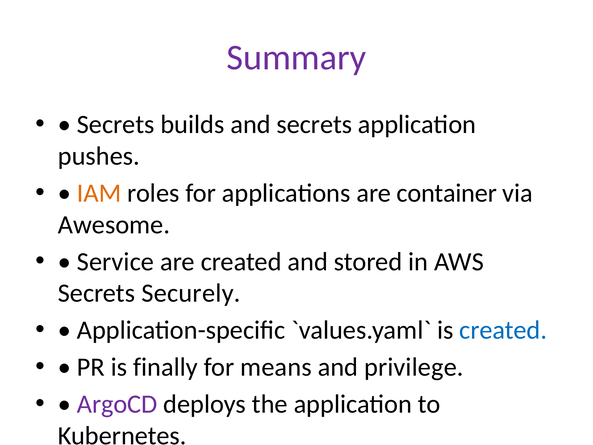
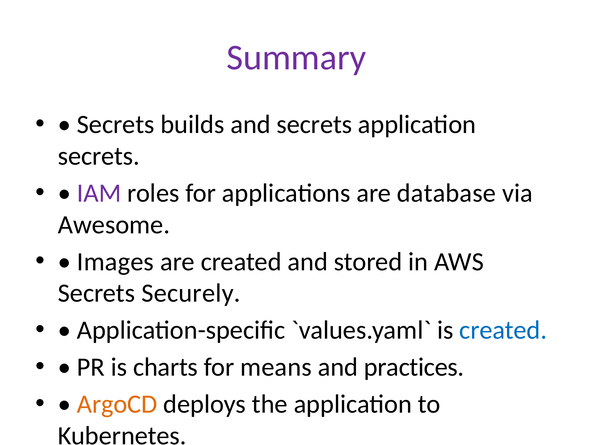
pushes: pushes -> secrets (99, 156)
IAM colour: orange -> purple (99, 193)
container: container -> database (447, 193)
Service: Service -> Images (115, 261)
finally: finally -> charts (166, 367)
privilege: privilege -> practices (414, 367)
ArgoCD colour: purple -> orange (117, 404)
